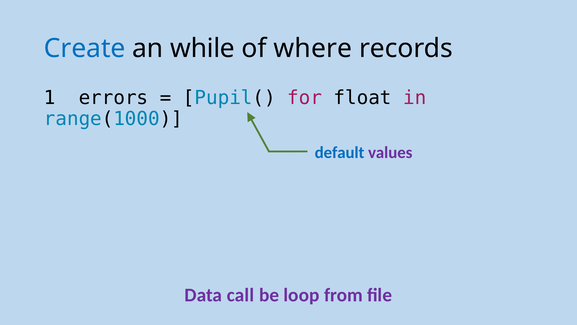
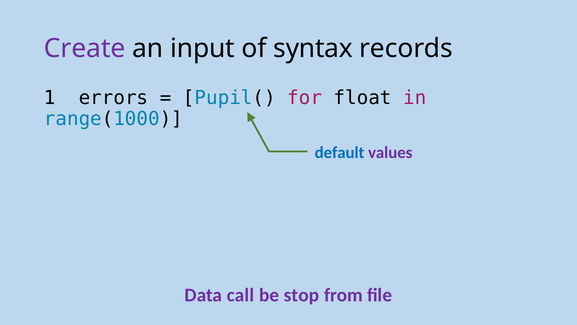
Create colour: blue -> purple (85, 48)
while: while -> input (203, 48)
where: where -> syntax (313, 48)
loop: loop -> stop (301, 295)
